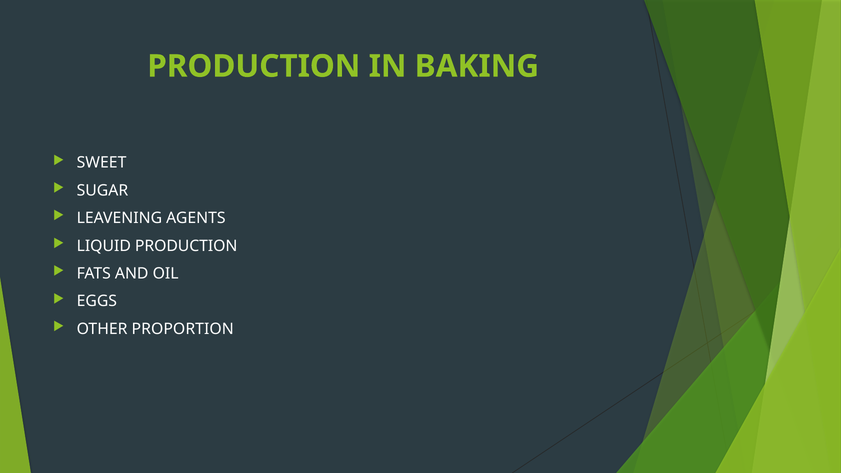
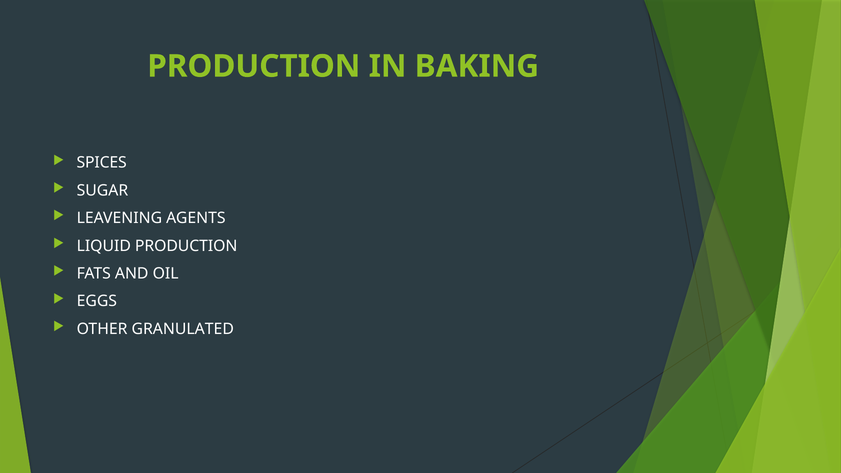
SWEET: SWEET -> SPICES (102, 163)
PROPORTION: PROPORTION -> GRANULATED (183, 329)
